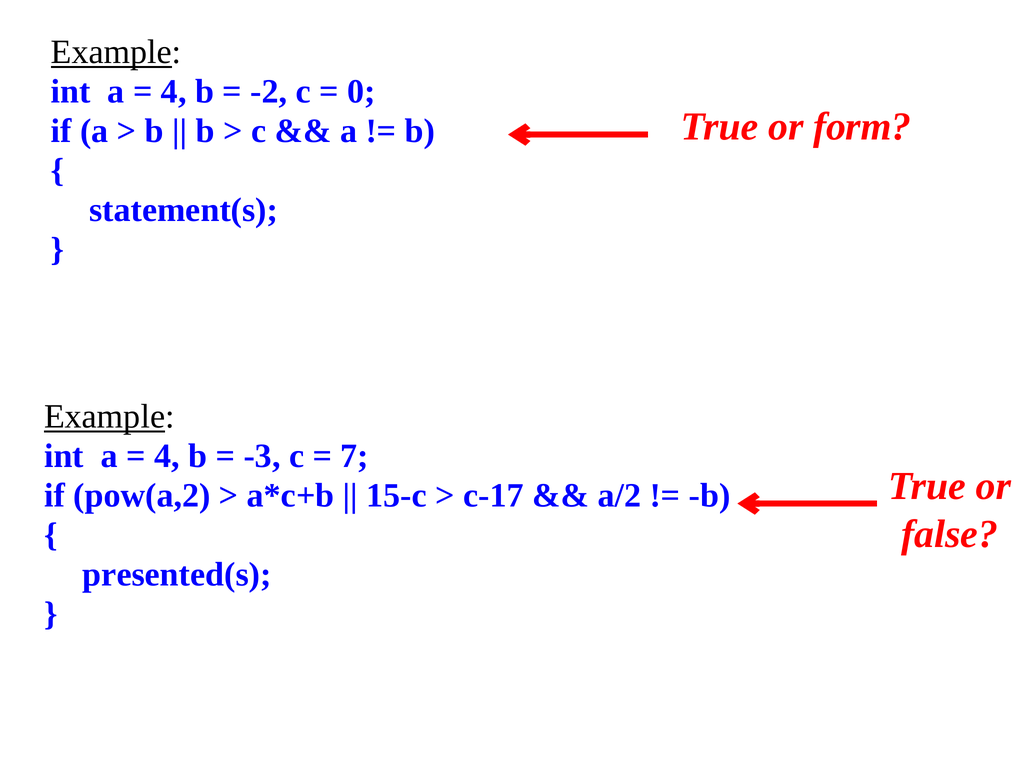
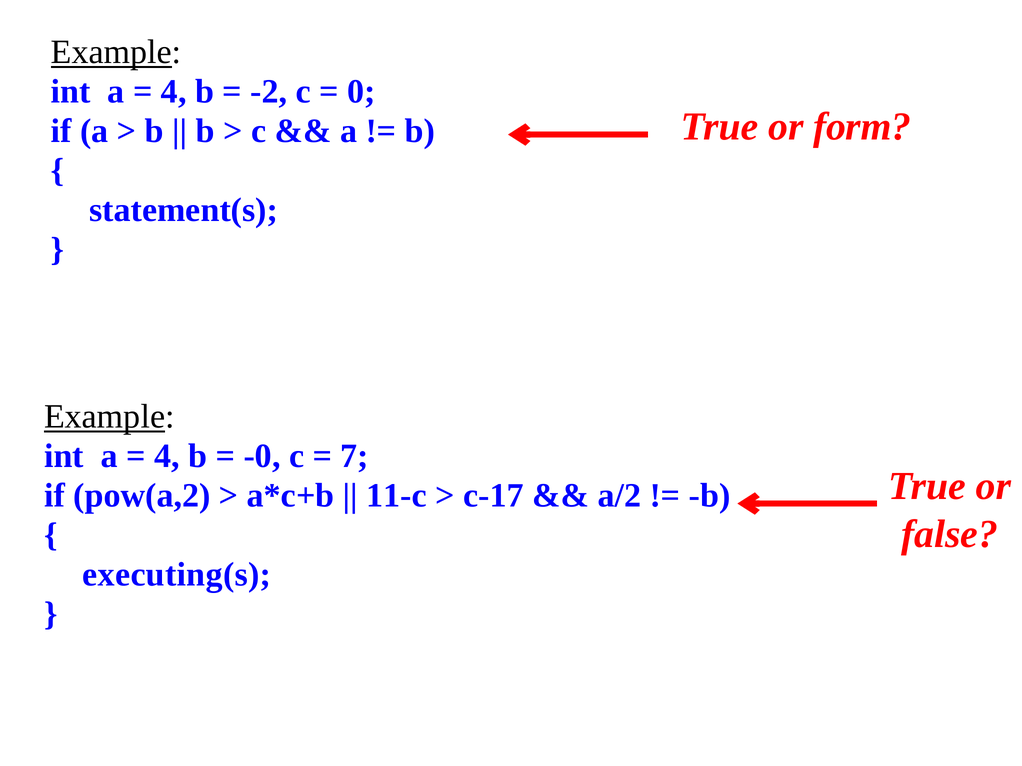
-3: -3 -> -0 (262, 456)
15-c: 15-c -> 11-c (397, 496)
presented(s: presented(s -> executing(s (177, 575)
